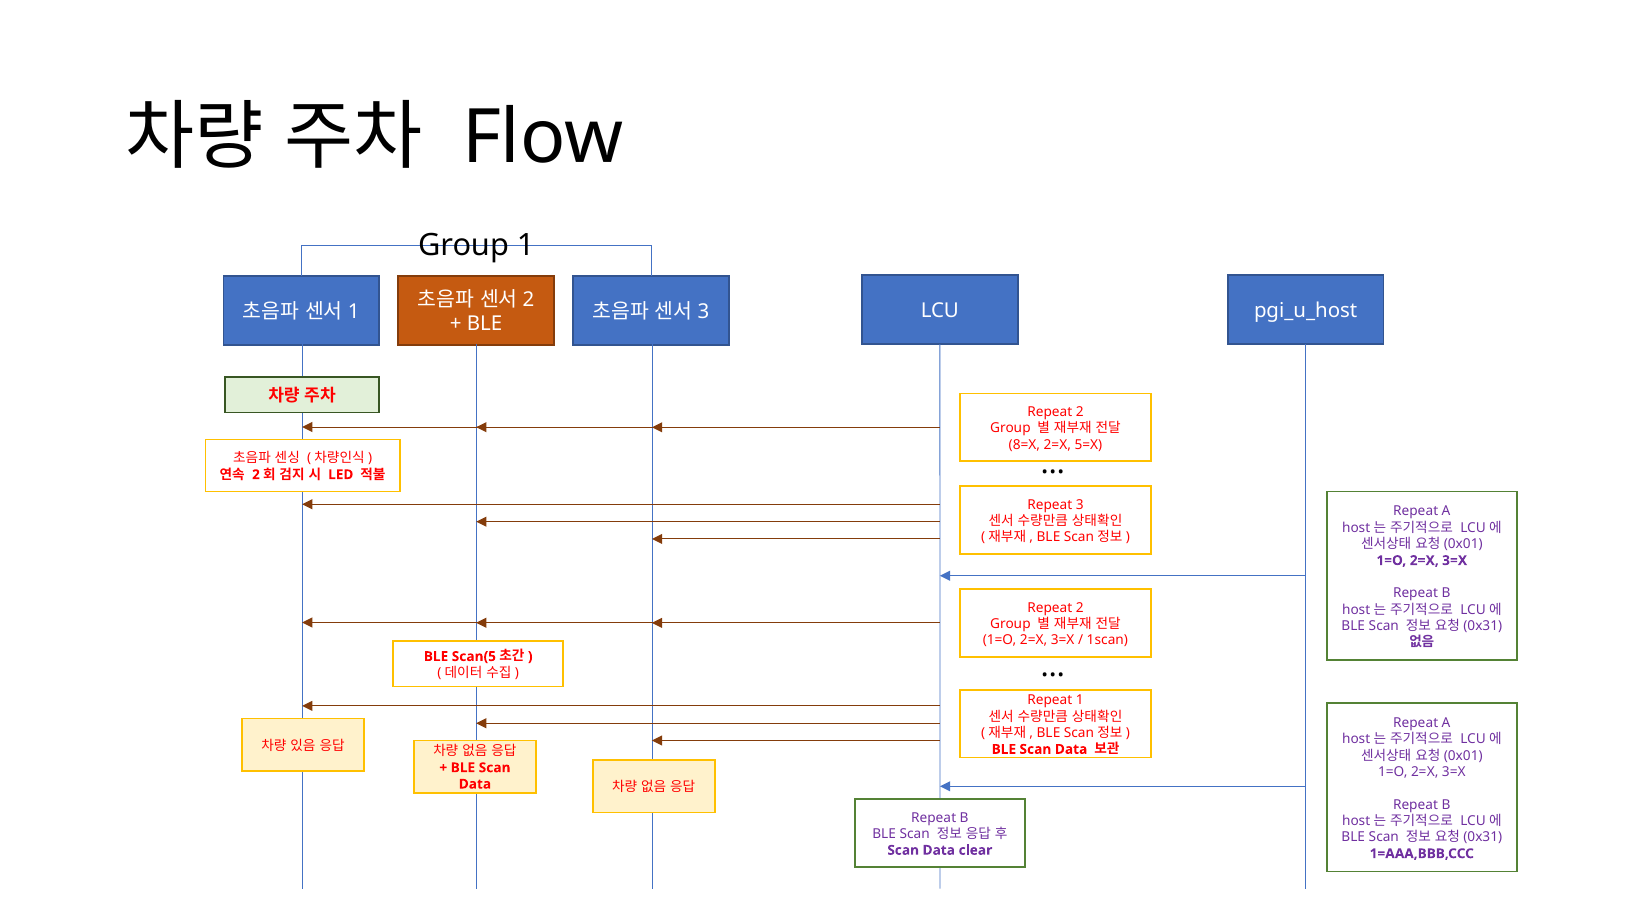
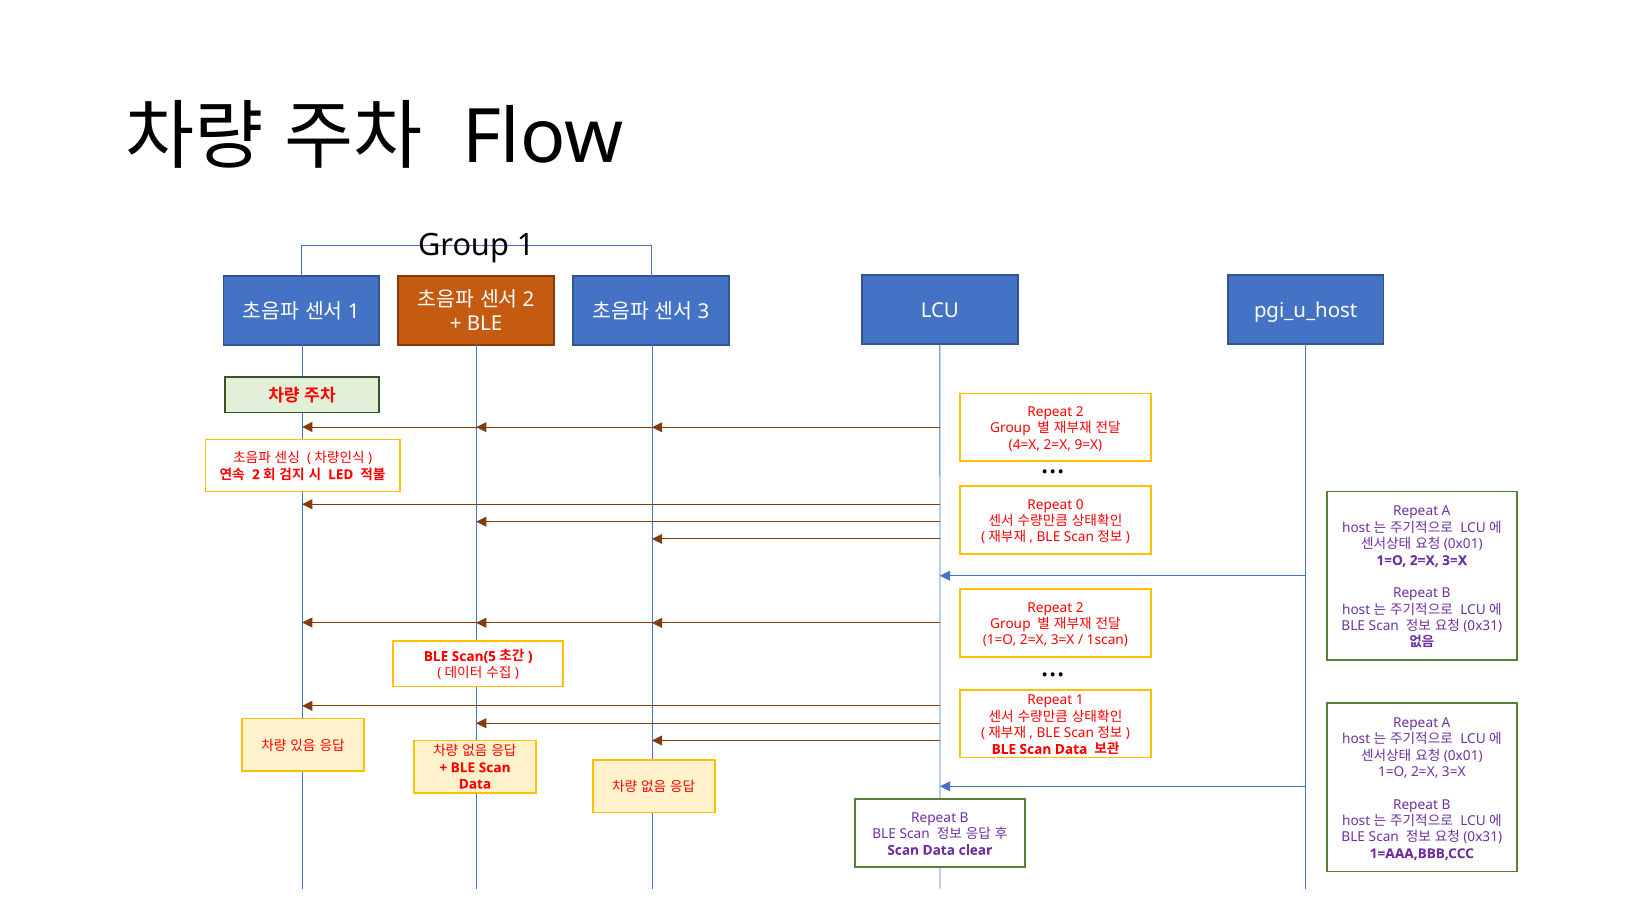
8=X: 8=X -> 4=X (1024, 445)
5=X: 5=X -> 9=X (1088, 445)
3: 3 -> 0 (1080, 505)
